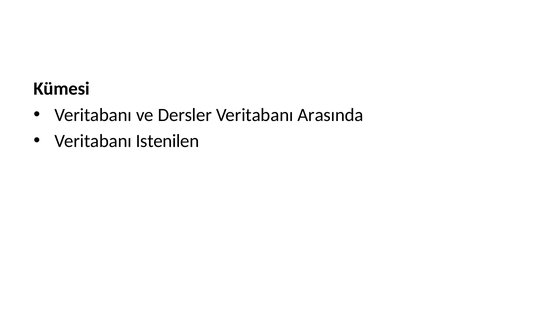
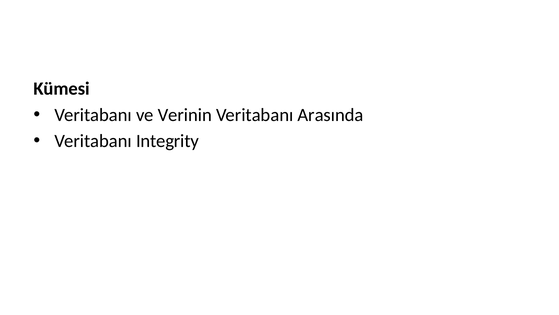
Dersler: Dersler -> Verinin (185, 115)
Istenilen: Istenilen -> Integrity (167, 141)
